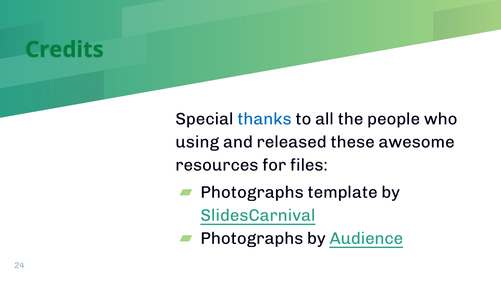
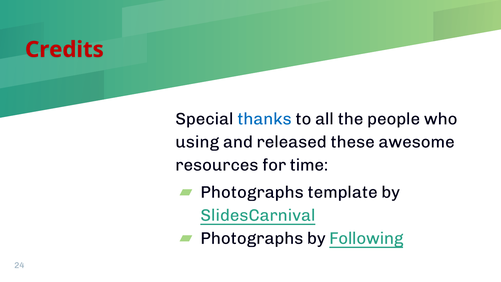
Credits colour: green -> red (64, 50)
files: files -> time (309, 165)
Audience: Audience -> Following (366, 238)
